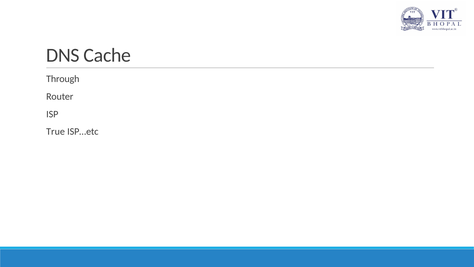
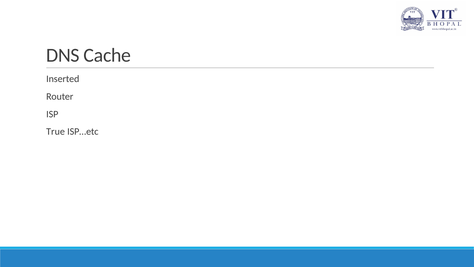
Through: Through -> Inserted (63, 79)
